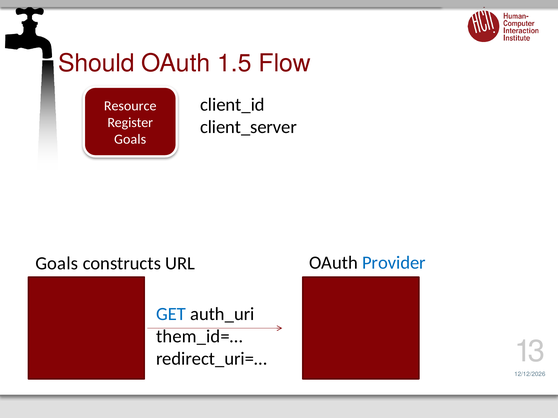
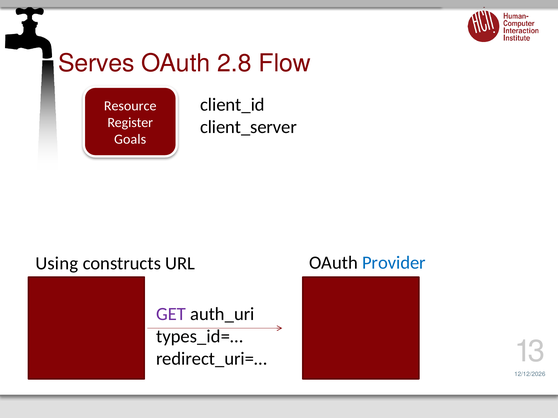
Should: Should -> Serves (96, 63)
1.5: 1.5 -> 2.8 (234, 63)
Goals: Goals -> Using (57, 264)
GET colour: blue -> purple (171, 314)
them_id=…: them_id=… -> types_id=… (199, 337)
